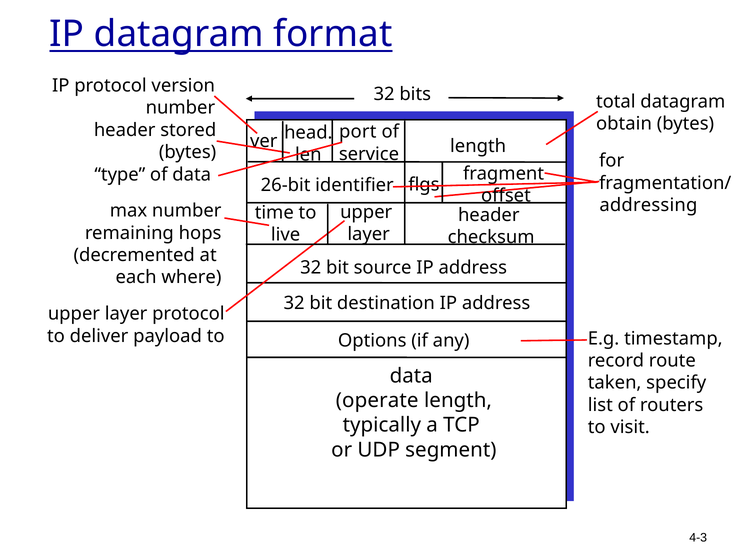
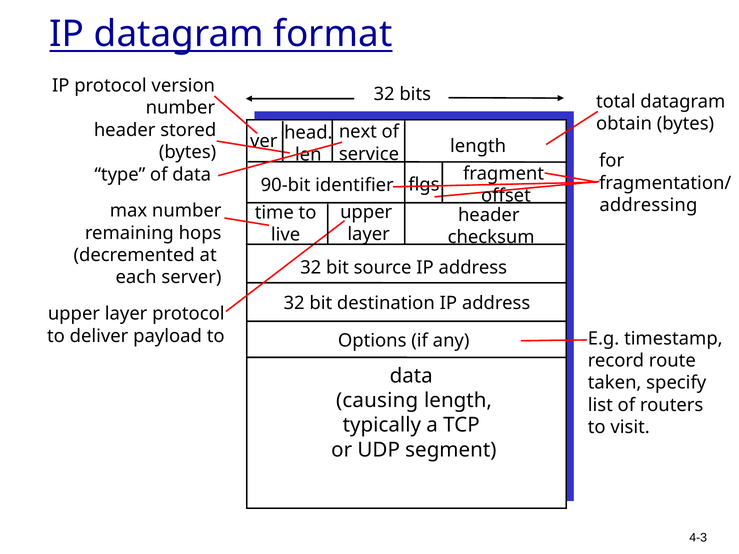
port: port -> next (358, 132)
26-bit: 26-bit -> 90-bit (286, 185)
where: where -> server (191, 277)
operate: operate -> causing (377, 401)
